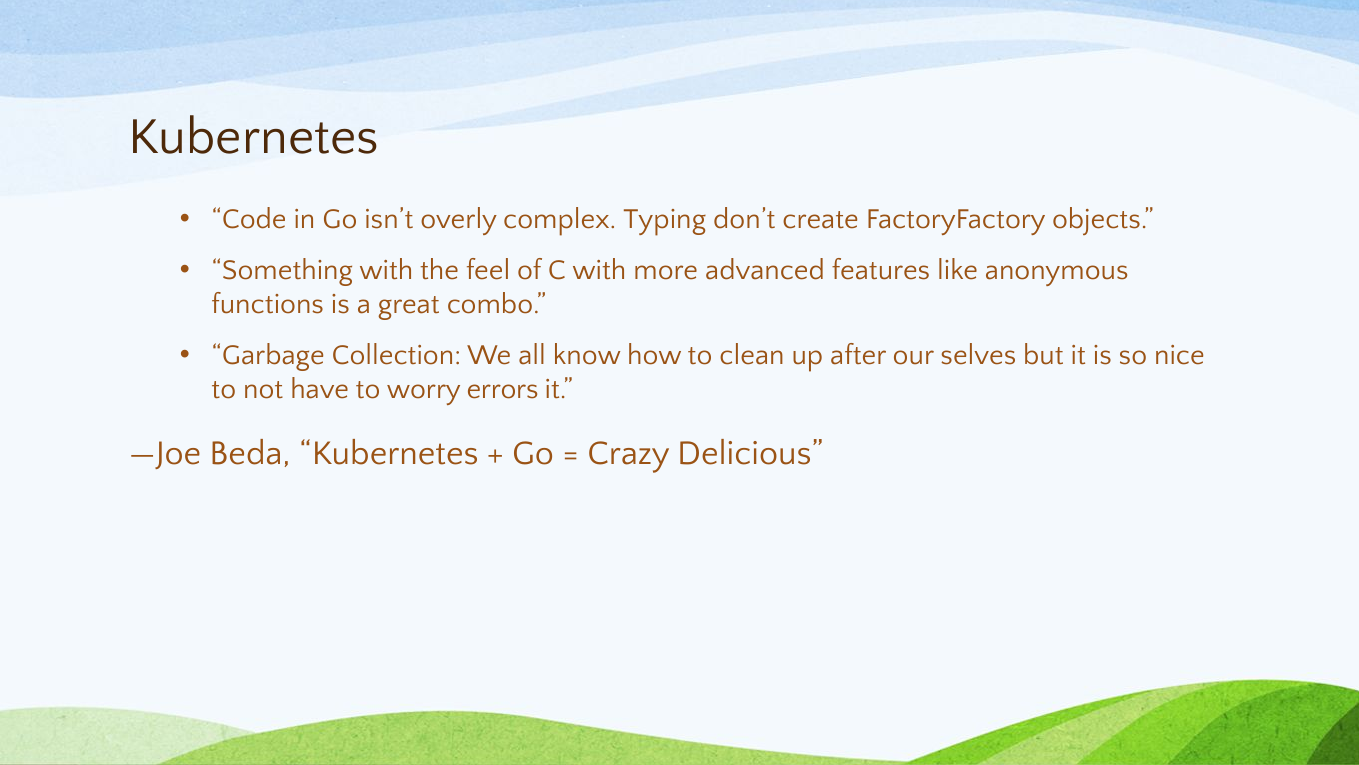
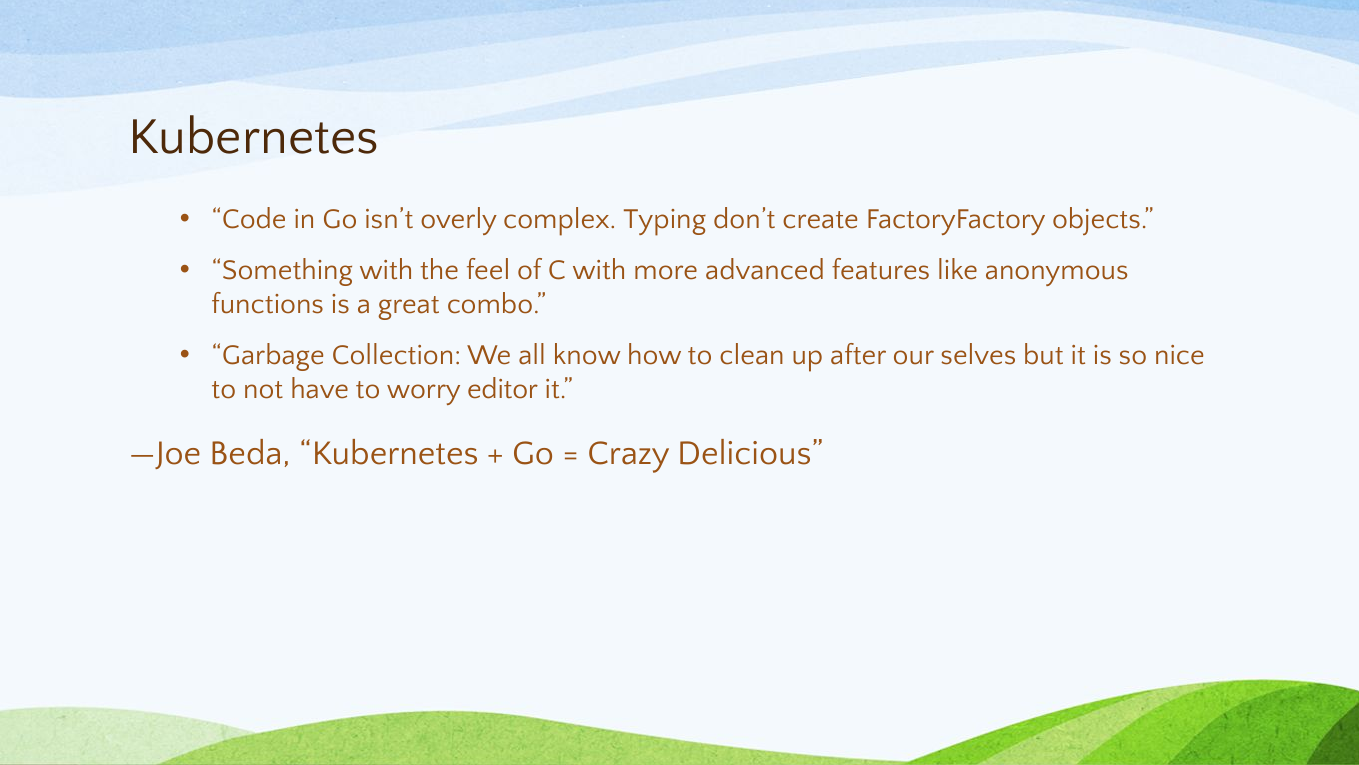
errors: errors -> editor (503, 389)
